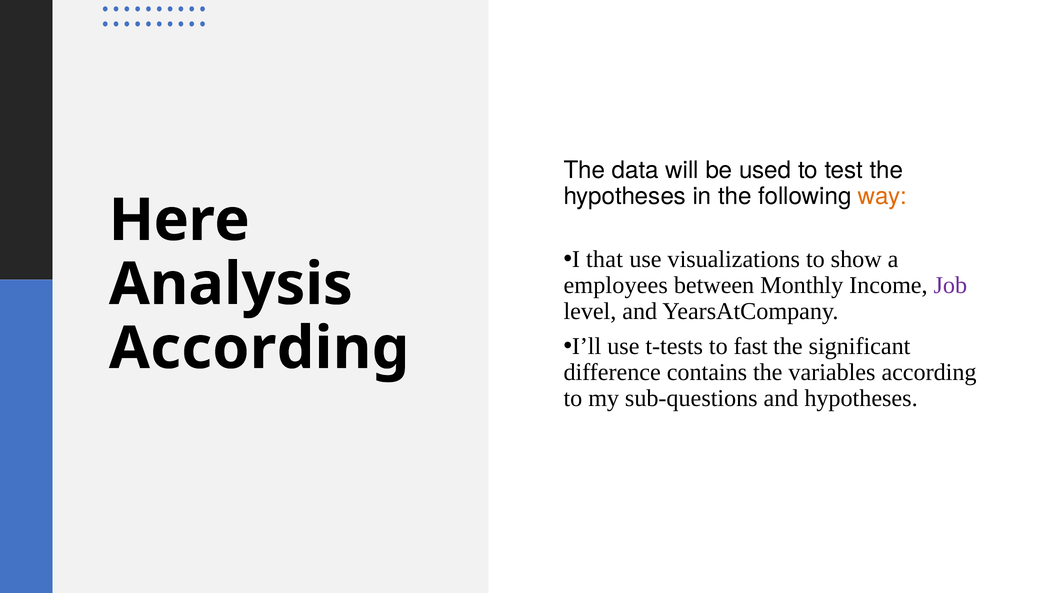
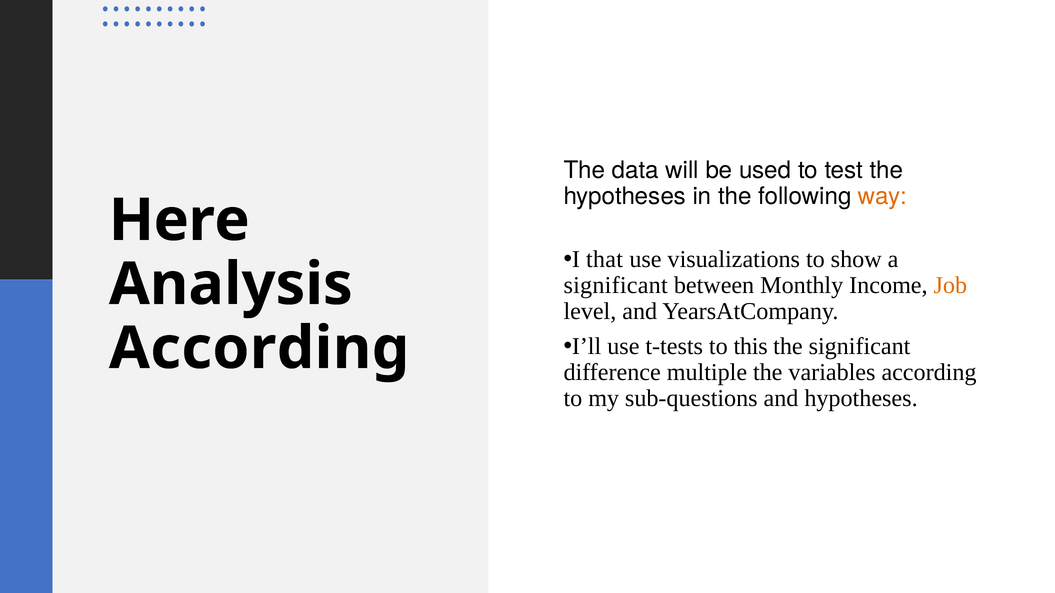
employees: employees -> significant (616, 286)
Job colour: purple -> orange (950, 286)
fast: fast -> this (751, 347)
contains: contains -> multiple (707, 373)
